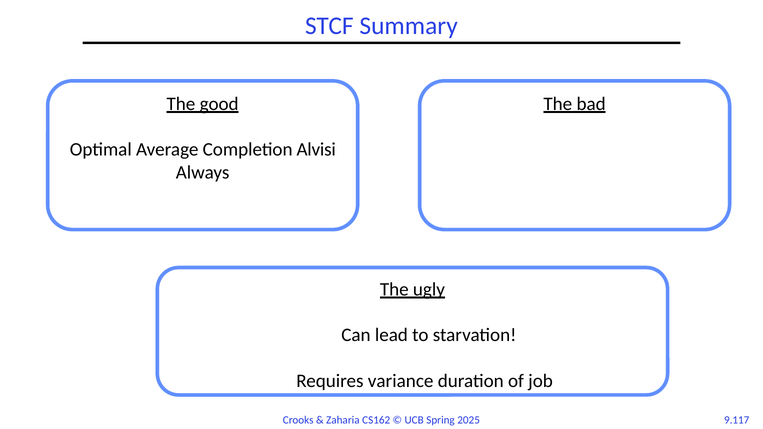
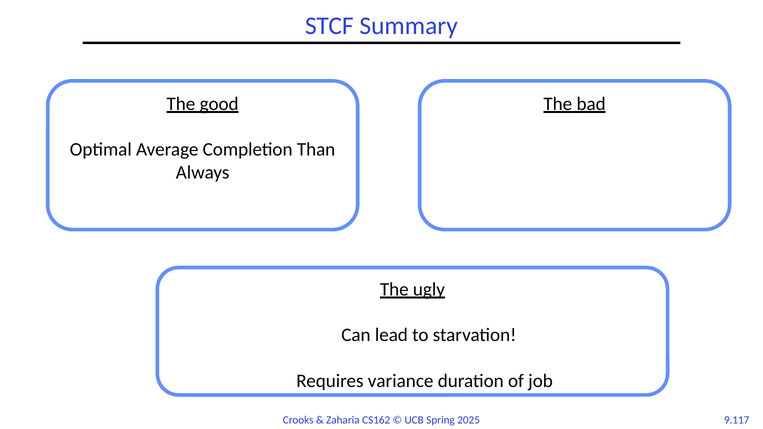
Alvisi: Alvisi -> Than (316, 150)
